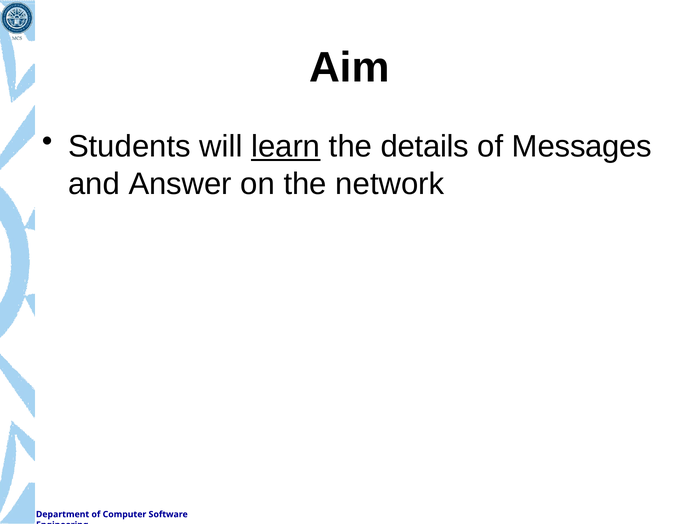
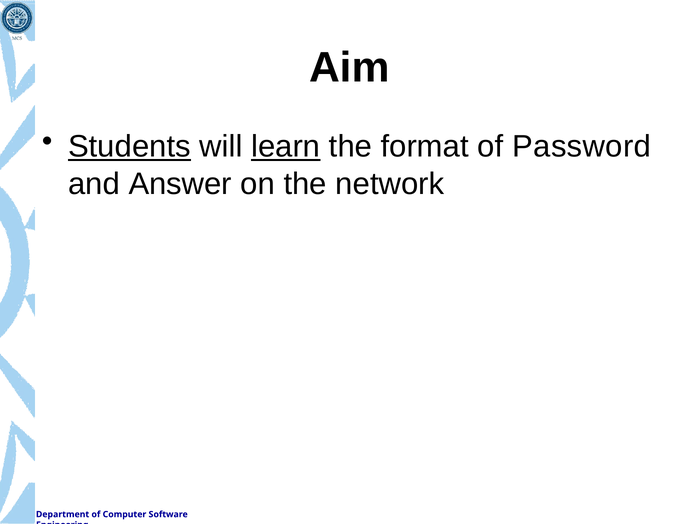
Students underline: none -> present (129, 147)
details: details -> format (425, 147)
Messages: Messages -> Password (582, 147)
